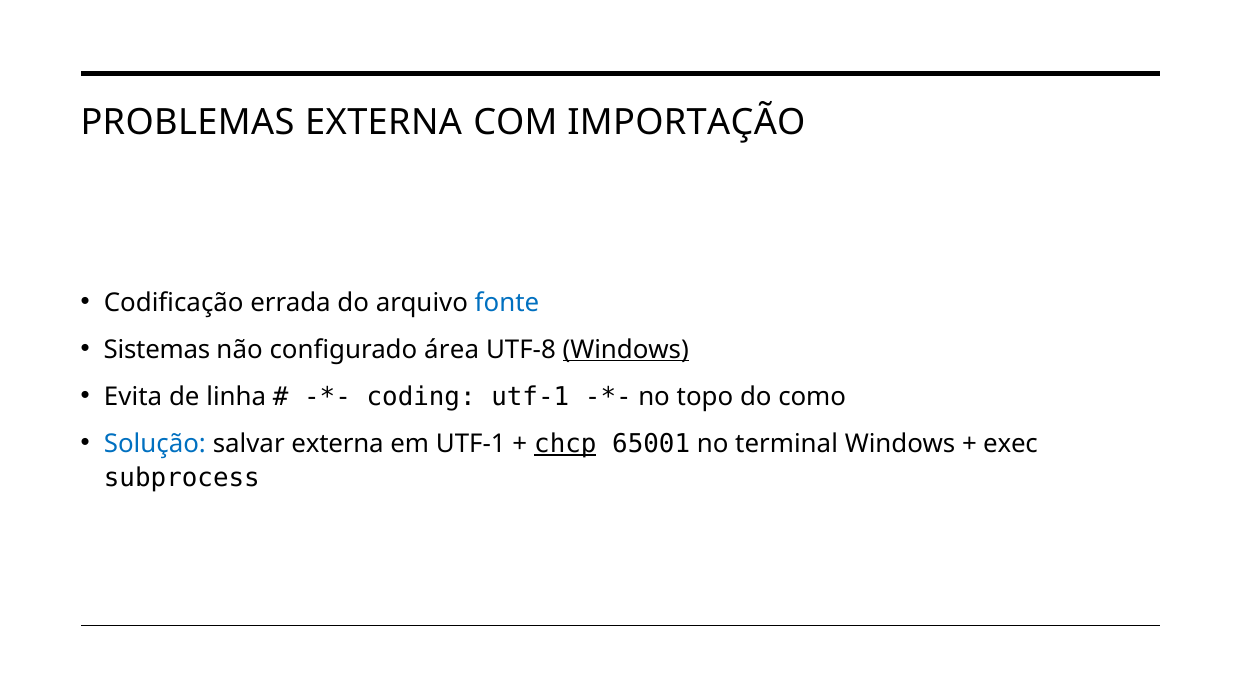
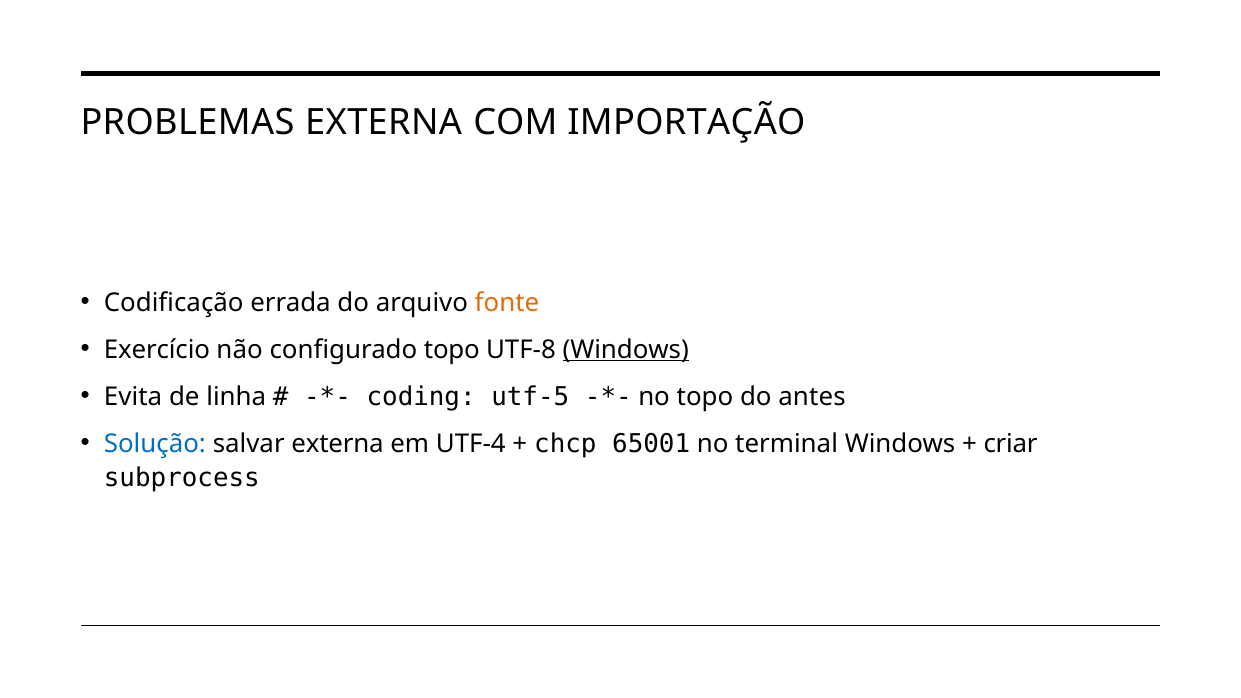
fonte colour: blue -> orange (507, 303)
Sistemas: Sistemas -> Exercício (157, 350)
configurado área: área -> topo (452, 350)
coding utf-1: utf-1 -> utf-5 (530, 397)
como: como -> antes (812, 397)
em UTF-1: UTF-1 -> UTF-4 (471, 444)
chcp underline: present -> none (565, 444)
exec: exec -> criar (1011, 444)
